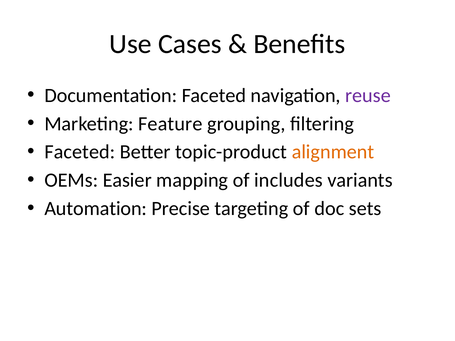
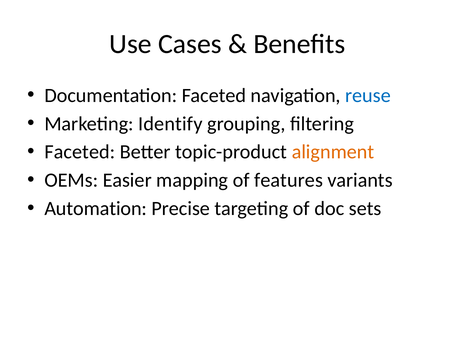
reuse colour: purple -> blue (368, 95)
Feature: Feature -> Identify (170, 124)
includes: includes -> features (289, 180)
